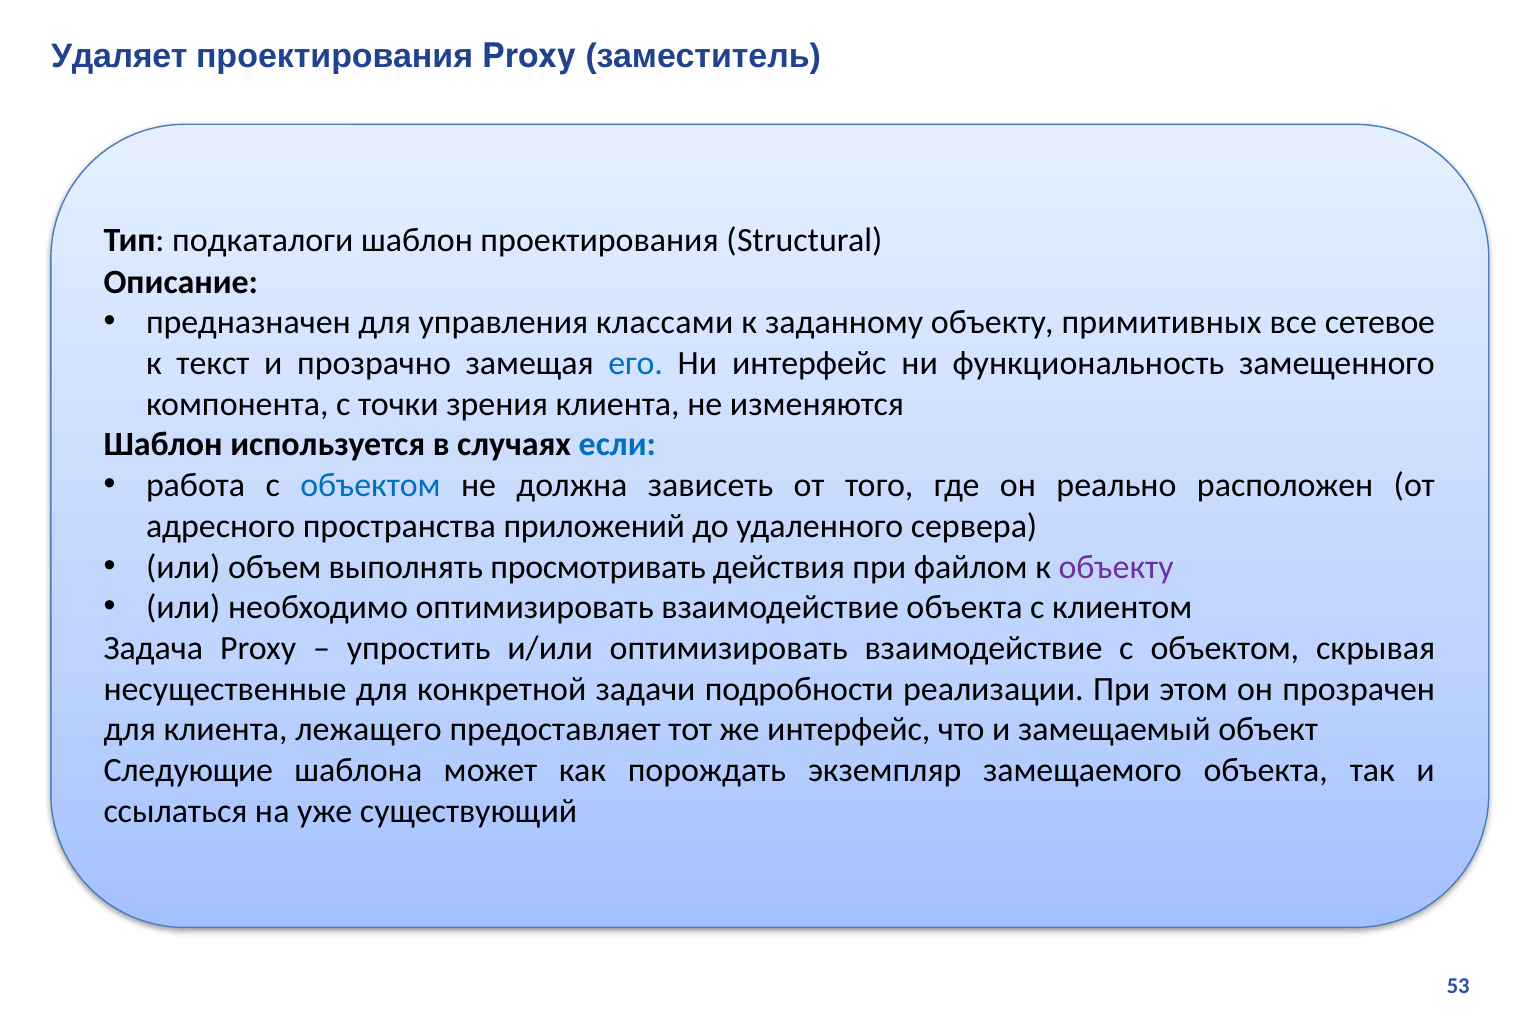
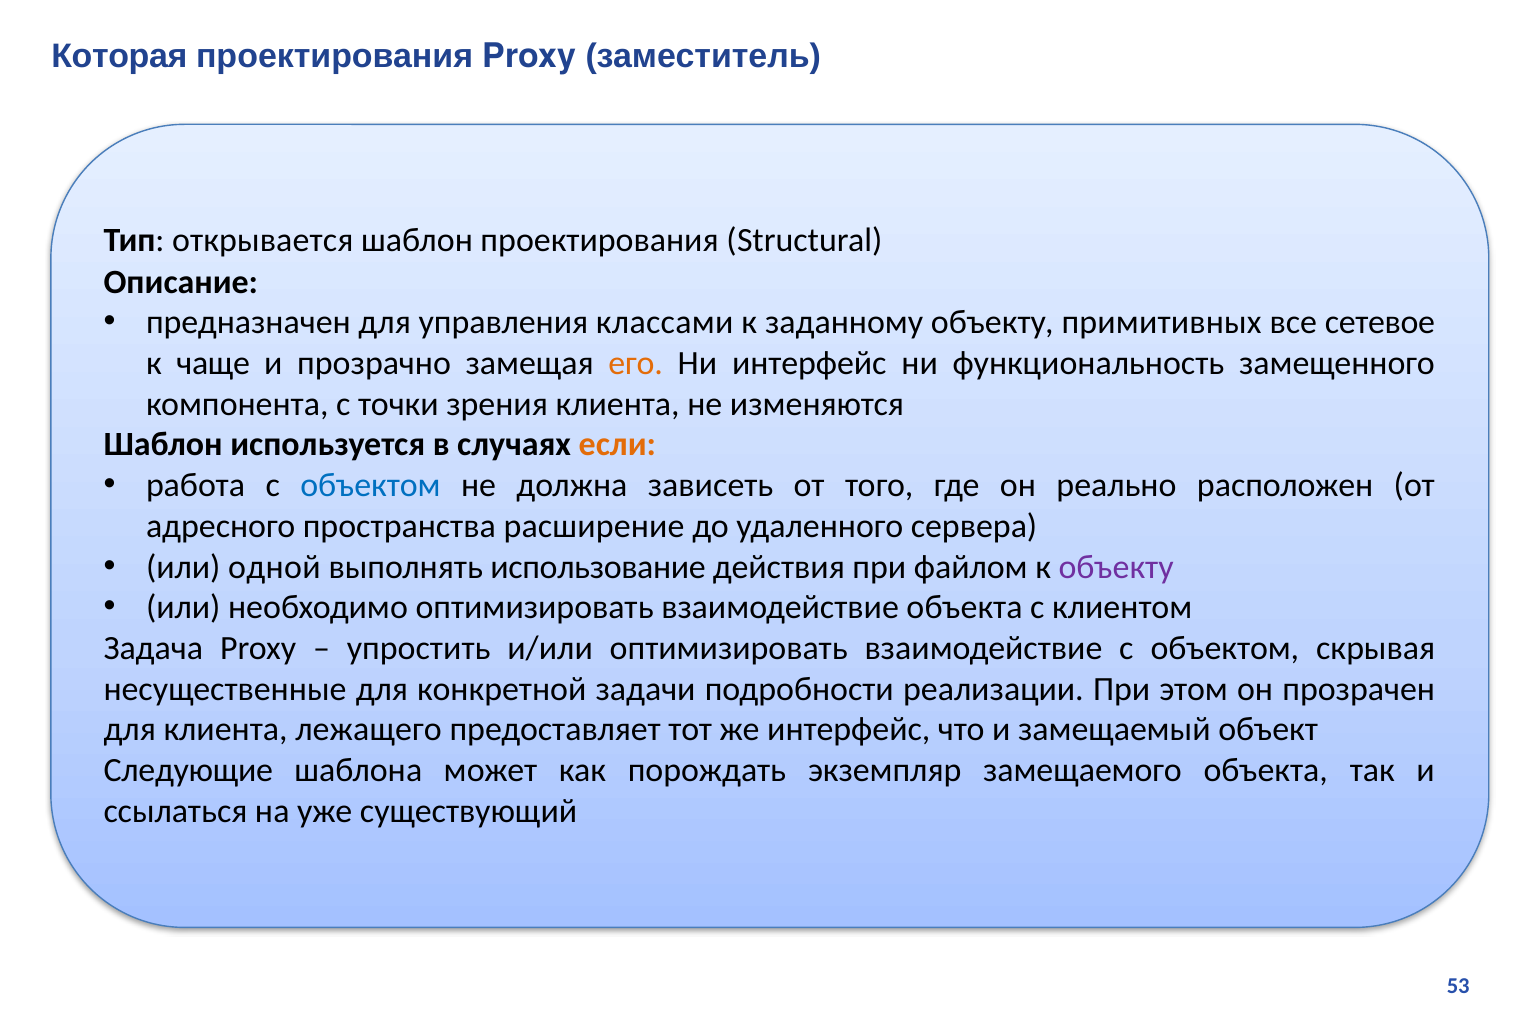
Удаляет: Удаляет -> Которая (119, 56)
подкаталоги: подкаталоги -> открывается (263, 241)
текст: текст -> чаще (213, 363)
его colour: blue -> orange (636, 363)
если colour: blue -> orange (617, 445)
приложений: приложений -> расширение (594, 526)
объем: объем -> одной (274, 567)
просмотривать: просмотривать -> использование (598, 567)
